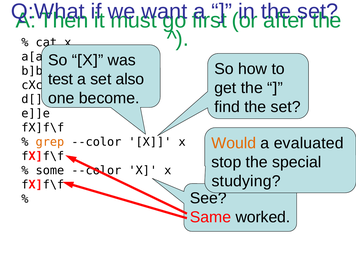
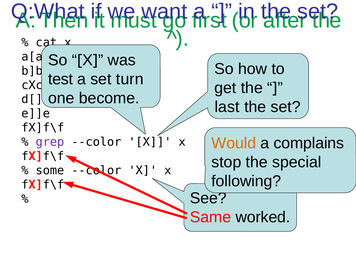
also: also -> turn (130, 79)
find: find -> last (227, 107)
evaluated: evaluated -> complains (309, 143)
grep colour: orange -> purple (50, 142)
studying: studying -> following (246, 181)
